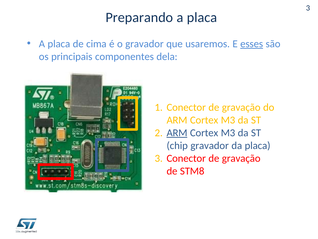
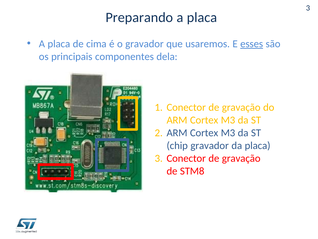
ARM underline: present -> none (177, 133)
